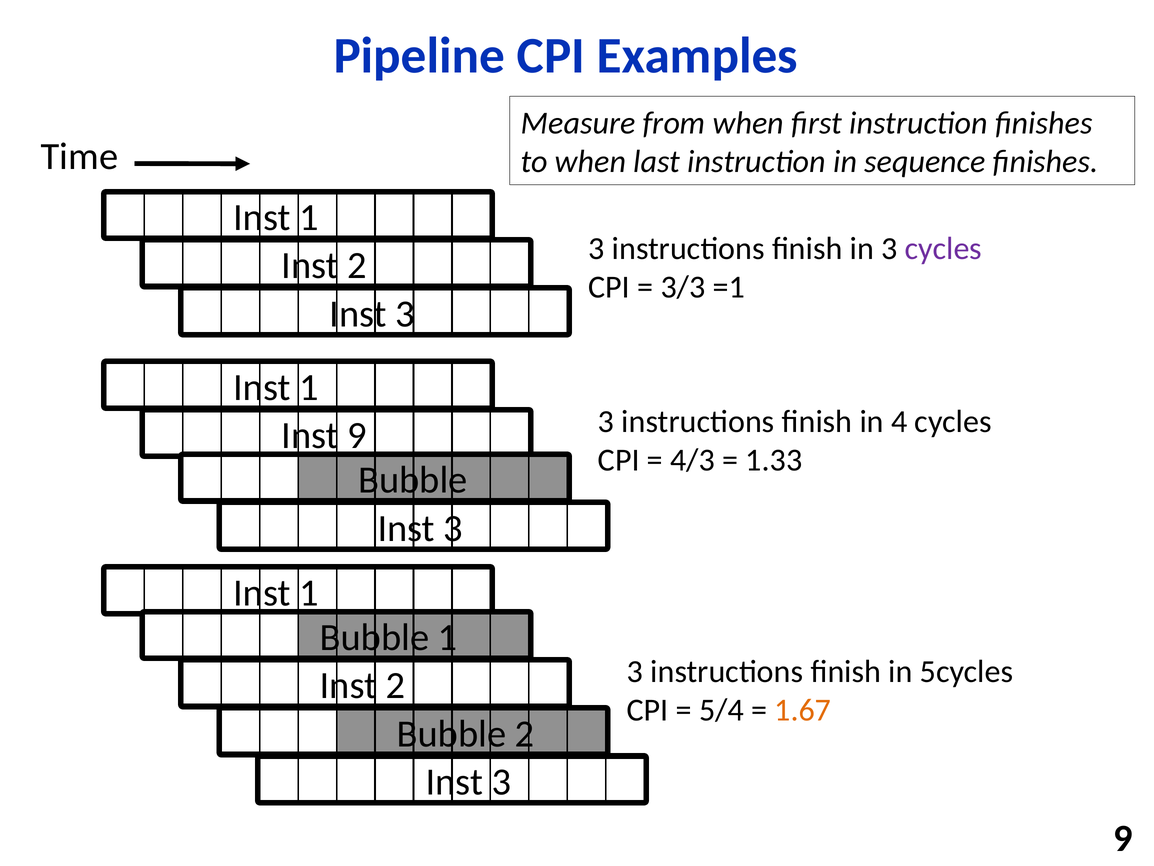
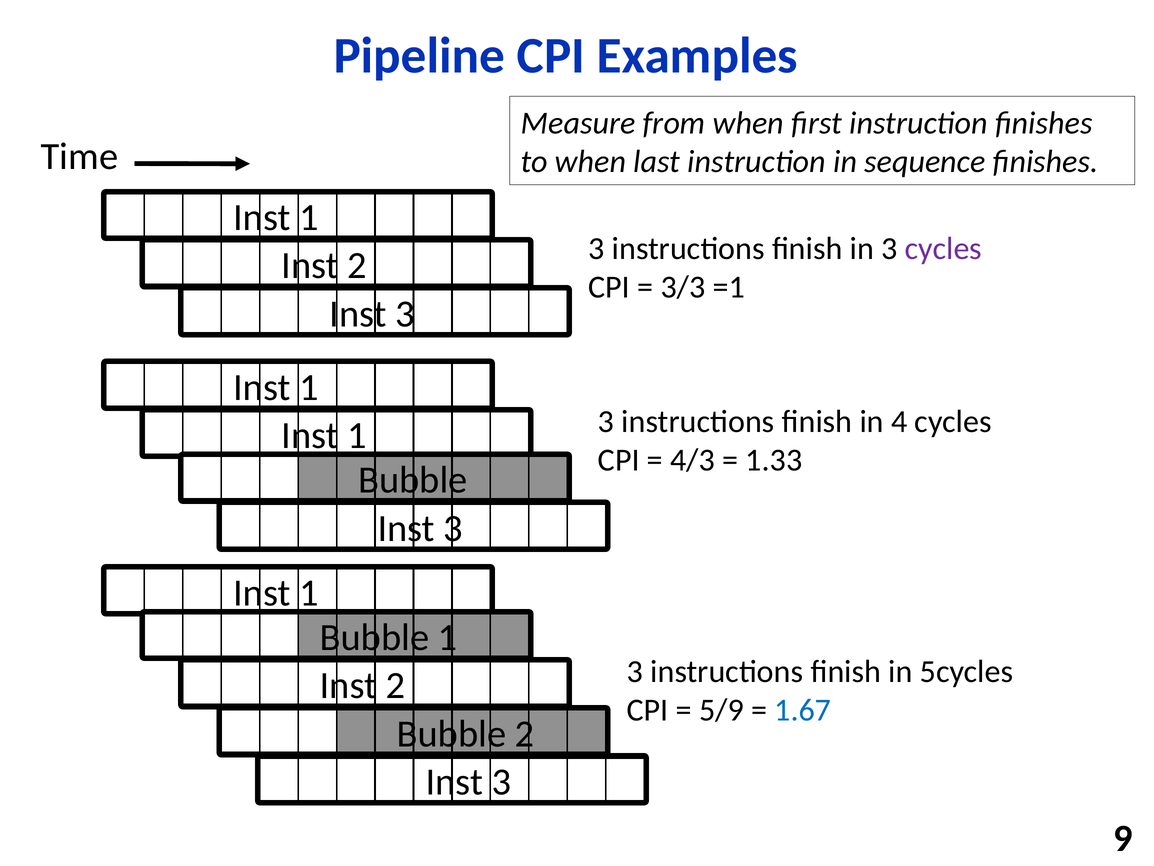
9: 9 -> 1 (357, 435)
5/4: 5/4 -> 5/9 (721, 710)
1.67 colour: orange -> blue (803, 710)
